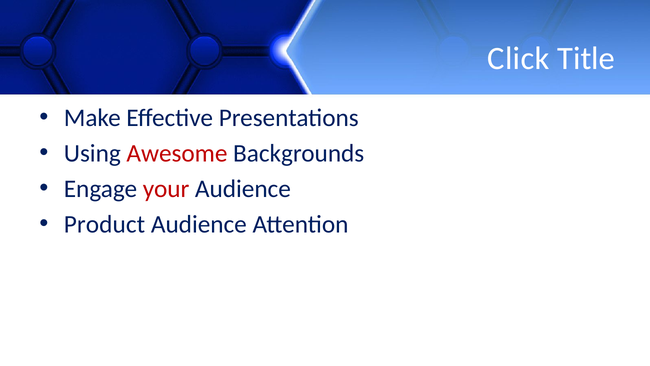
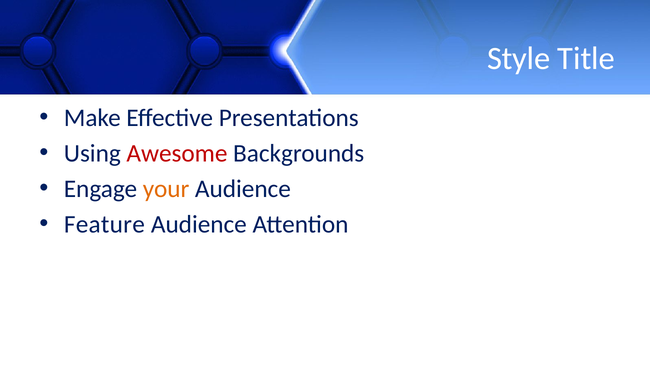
Click: Click -> Style (519, 58)
your colour: red -> orange (166, 189)
Product: Product -> Feature (104, 224)
